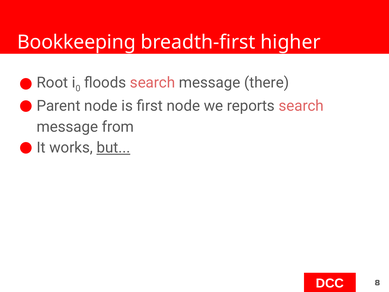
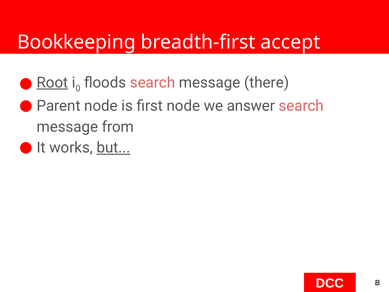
higher: higher -> accept (290, 42)
Root underline: none -> present (52, 82)
reports: reports -> answer (251, 106)
